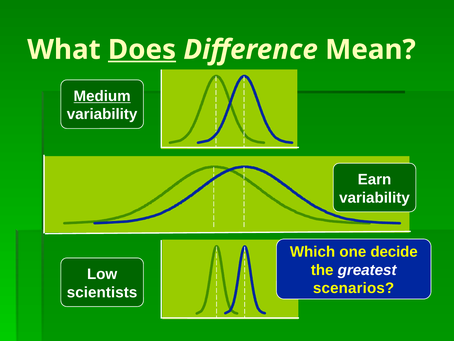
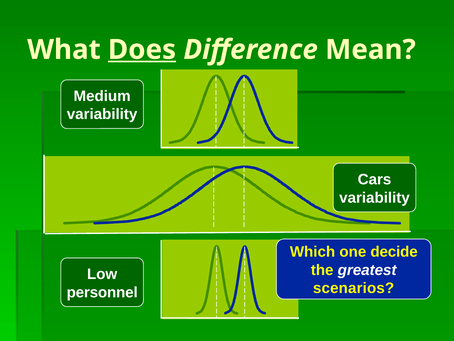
Medium underline: present -> none (102, 96)
Earn: Earn -> Cars (375, 179)
scientists: scientists -> personnel (102, 292)
